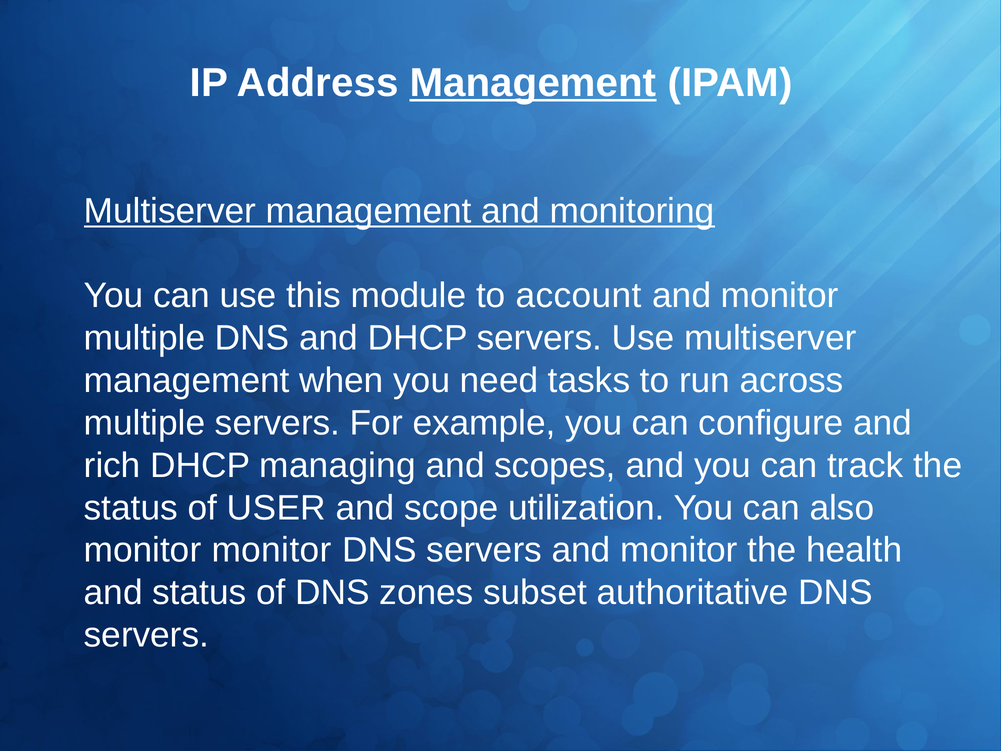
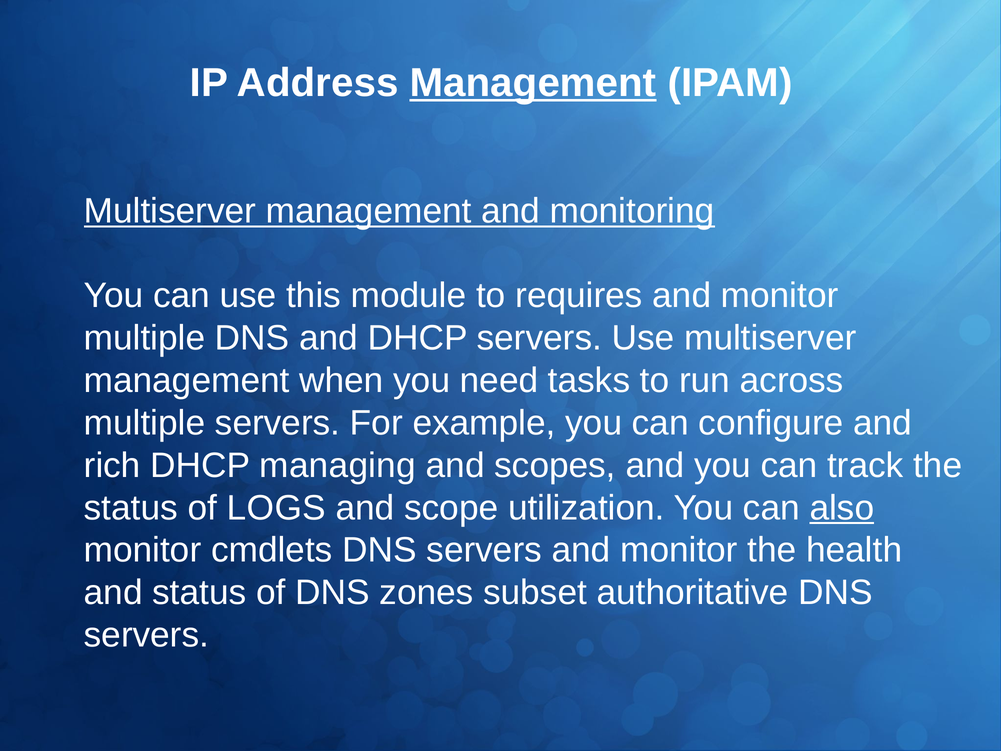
account: account -> requires (579, 296)
USER: USER -> LOGS (276, 508)
also underline: none -> present (842, 508)
monitor monitor: monitor -> cmdlets (272, 550)
